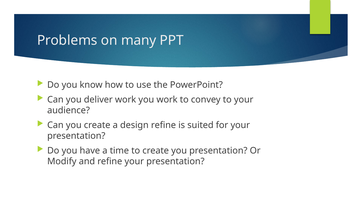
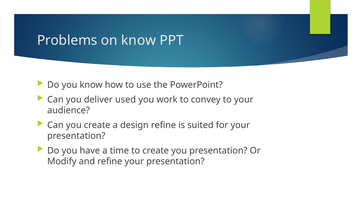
on many: many -> know (139, 40)
deliver work: work -> used (126, 99)
